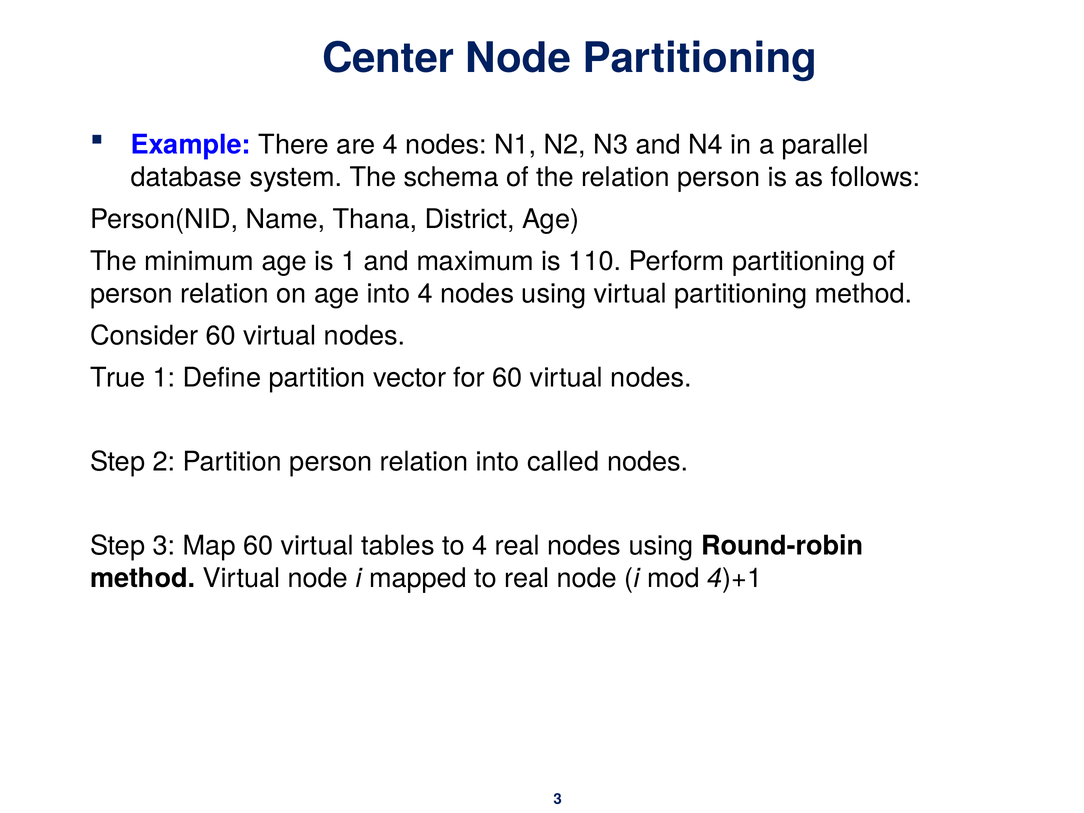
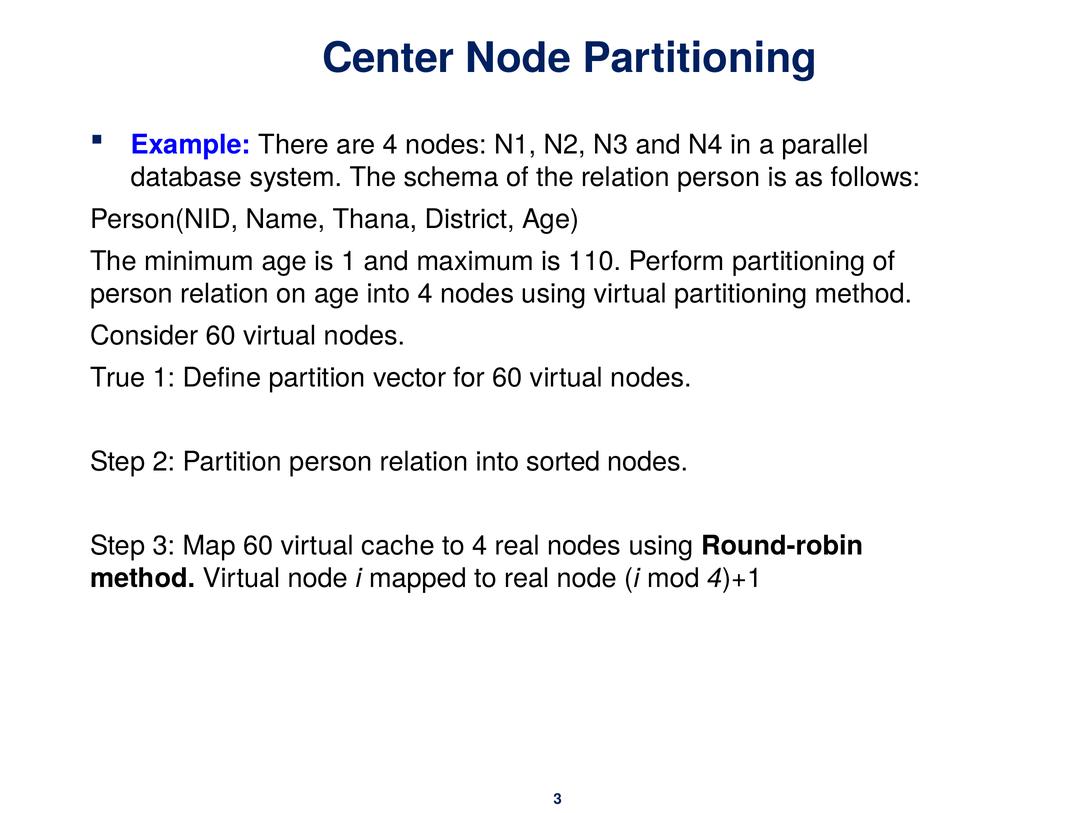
called: called -> sorted (563, 462)
tables: tables -> cache (398, 546)
